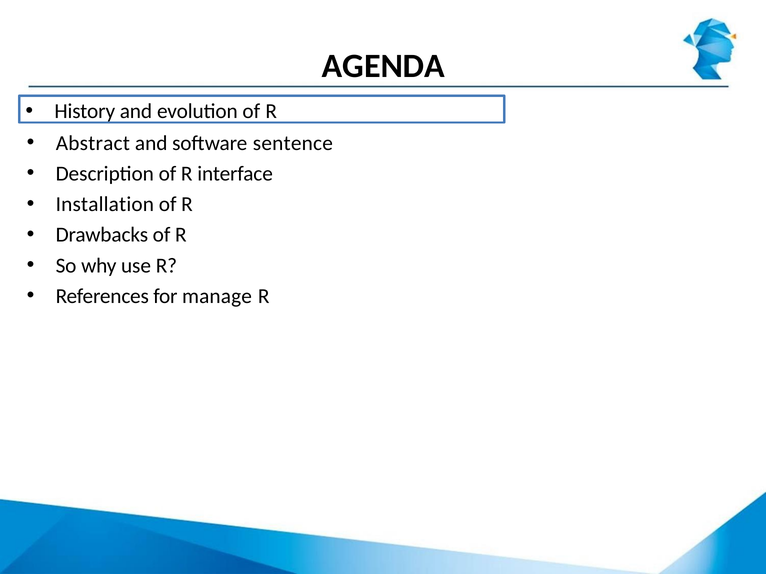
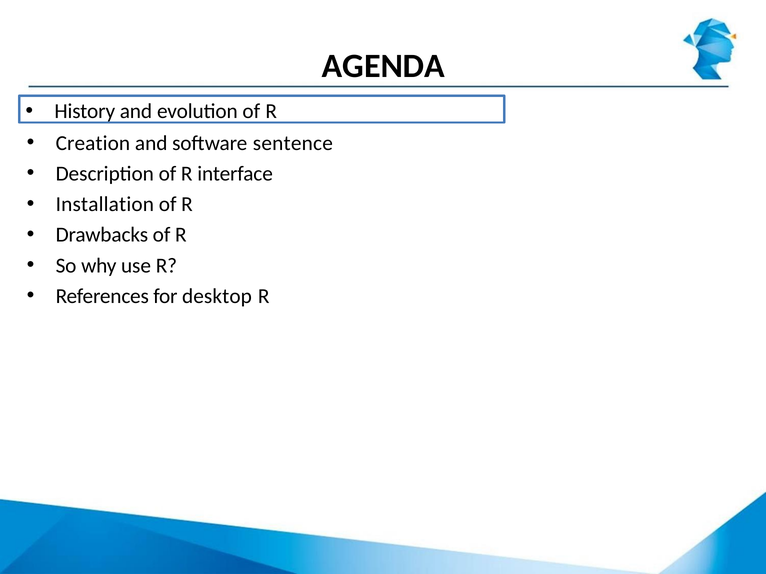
Abstract: Abstract -> Creation (93, 143)
manage: manage -> desktop (217, 296)
